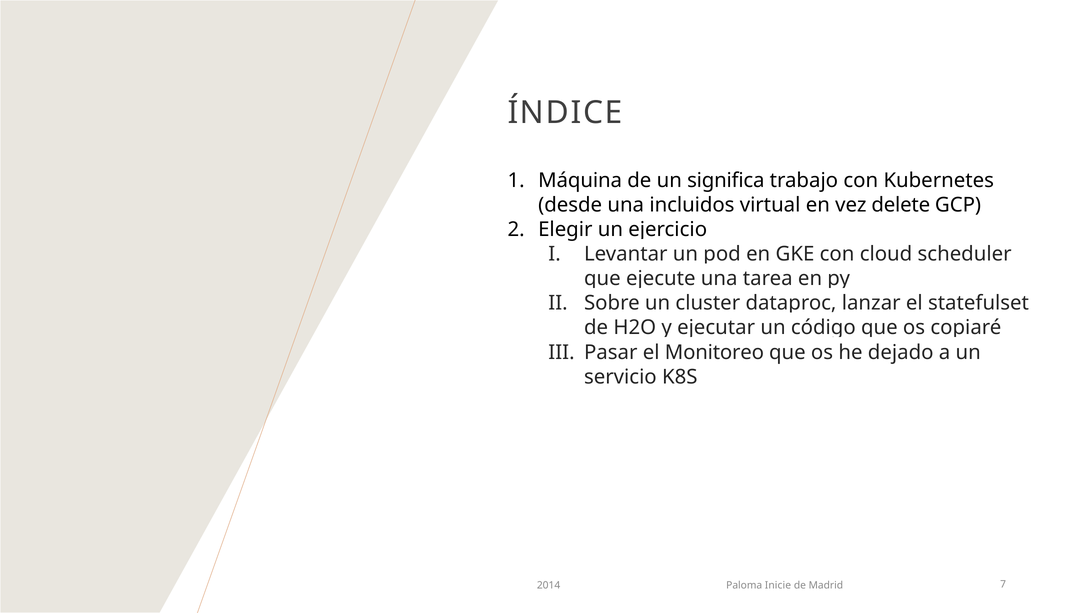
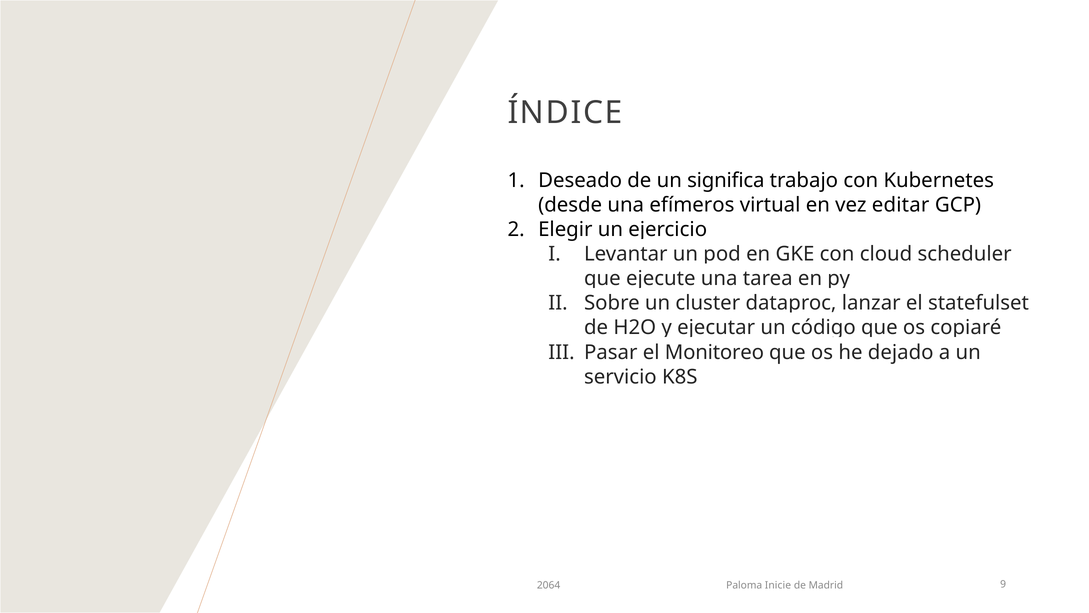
Máquina: Máquina -> Deseado (580, 181)
incluidos: incluidos -> efímeros (692, 205)
delete: delete -> editar (901, 205)
2014: 2014 -> 2064 (549, 585)
7: 7 -> 9 (1003, 584)
